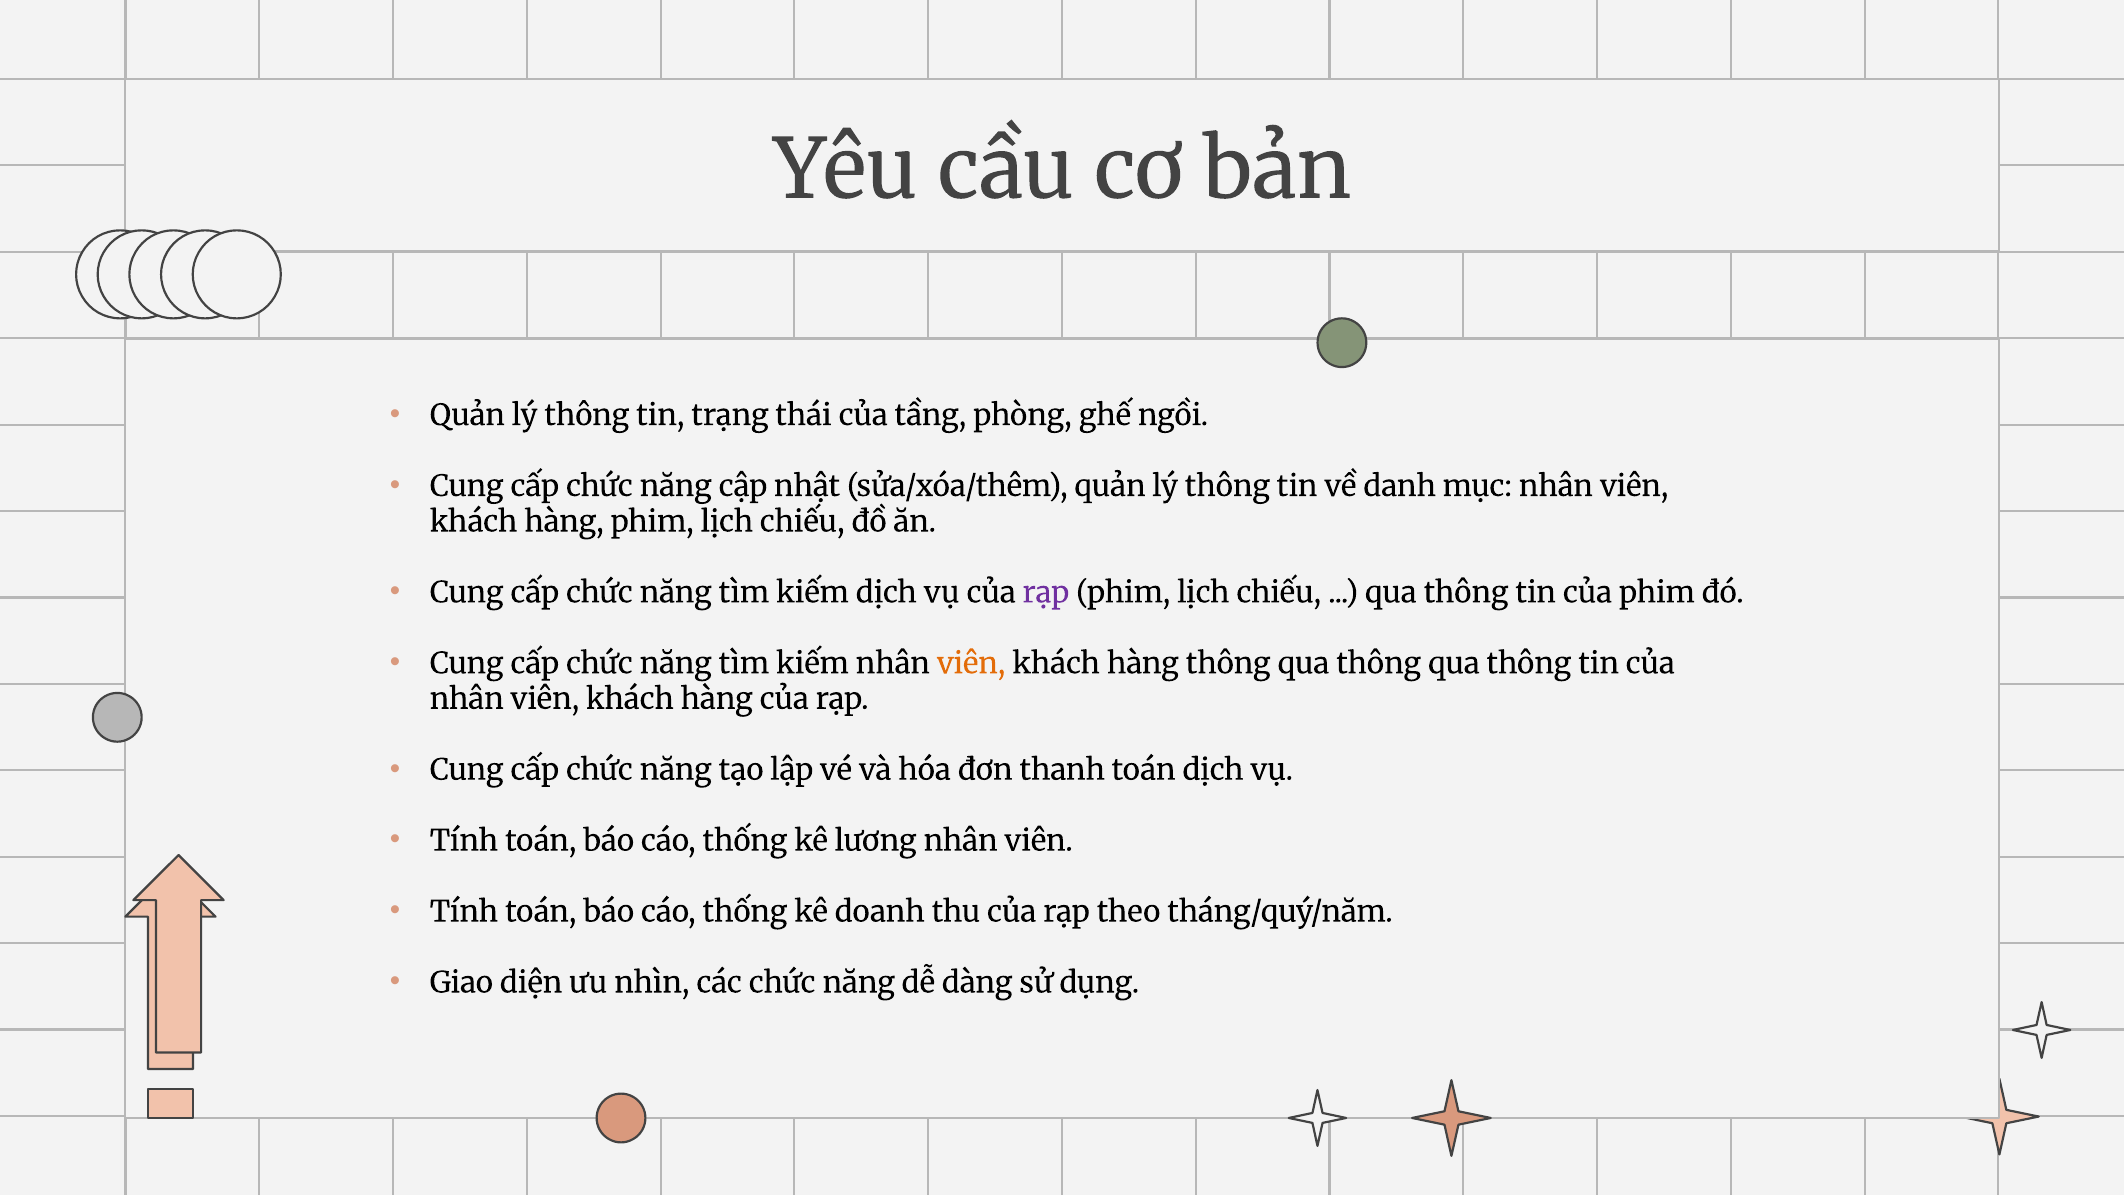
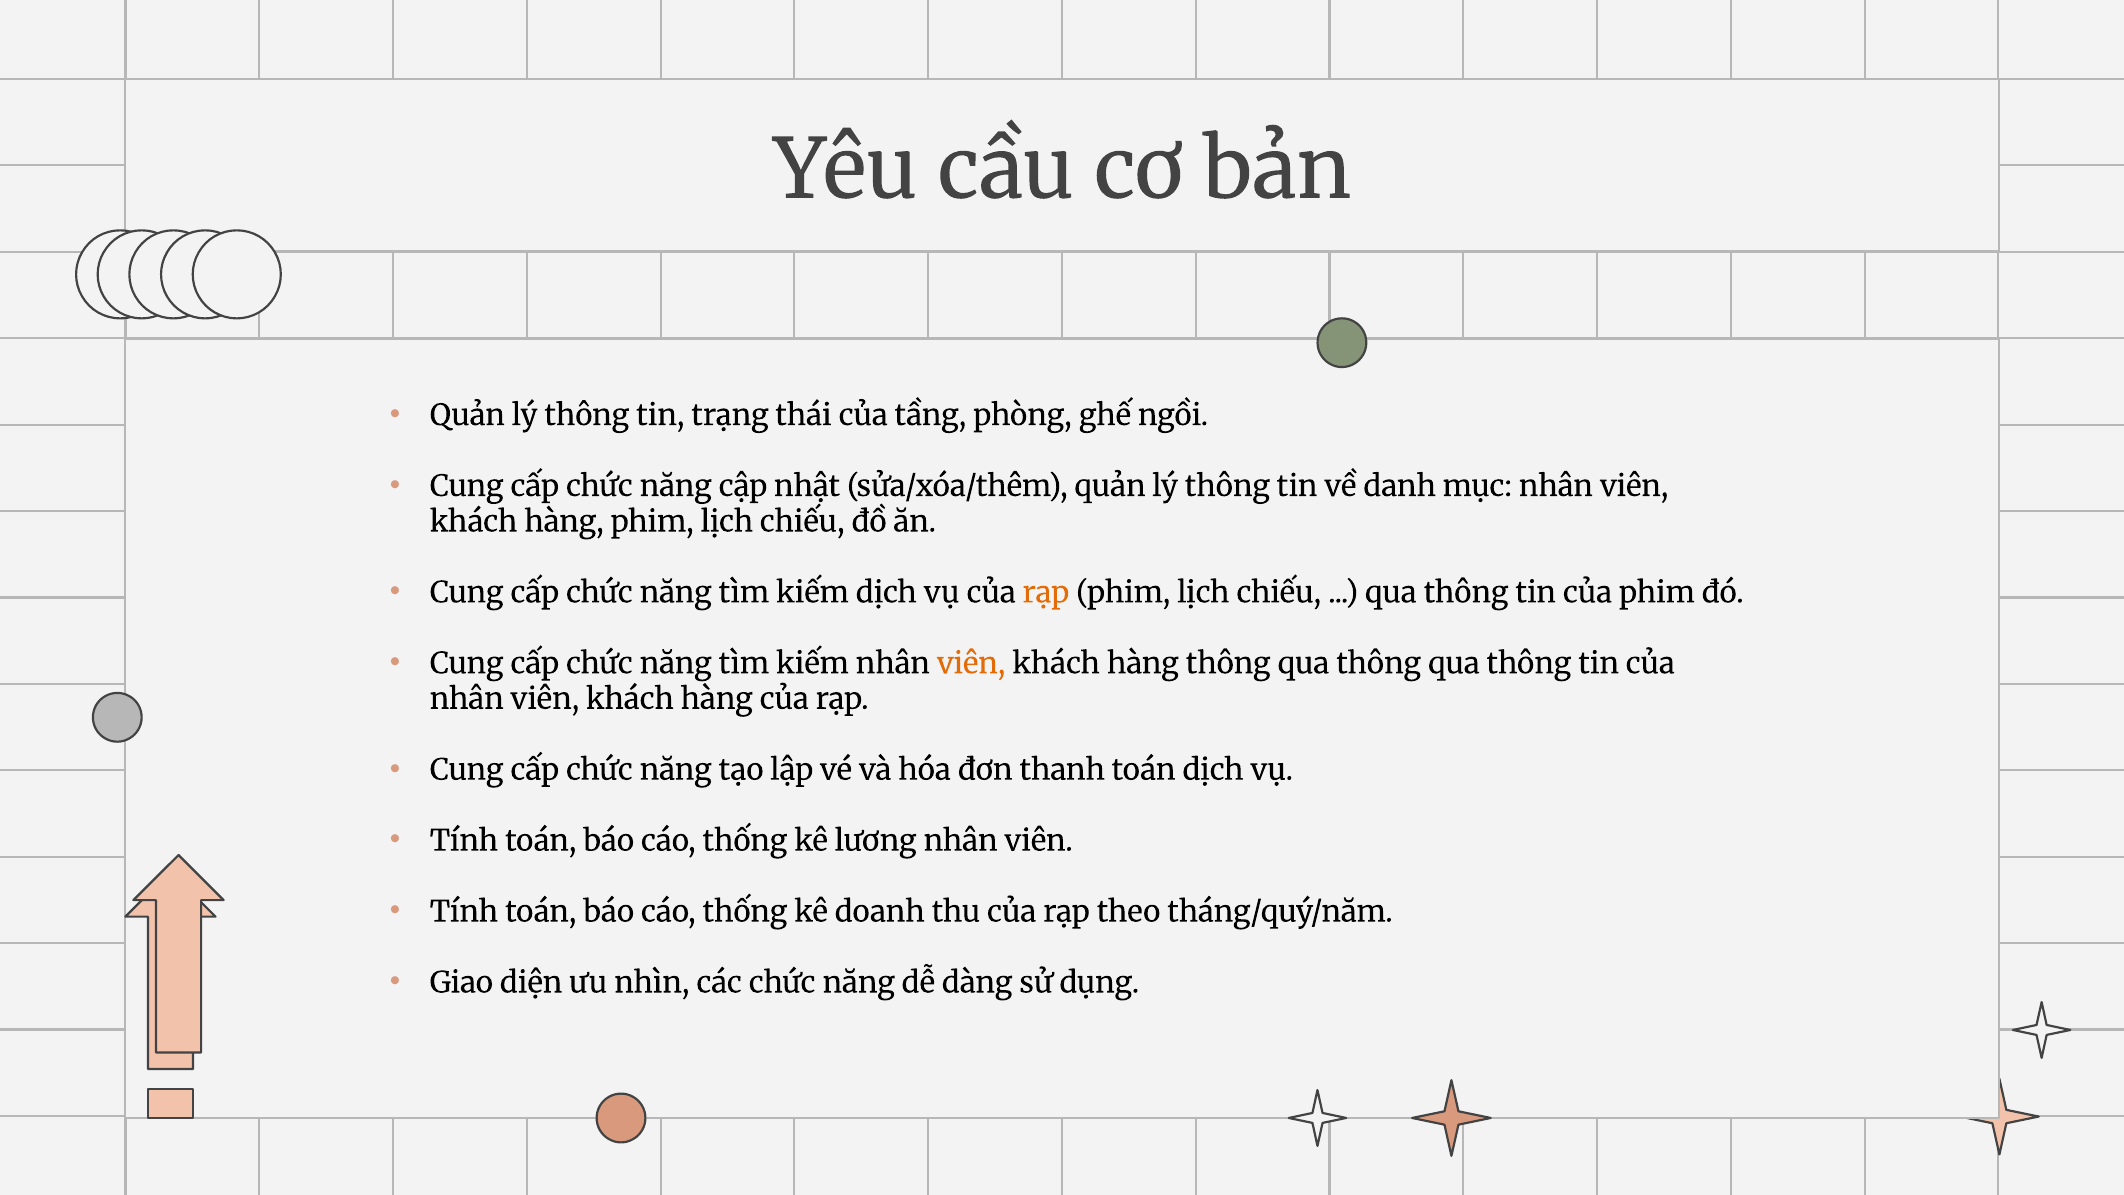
rạp colour: purple -> orange (1046, 593)
